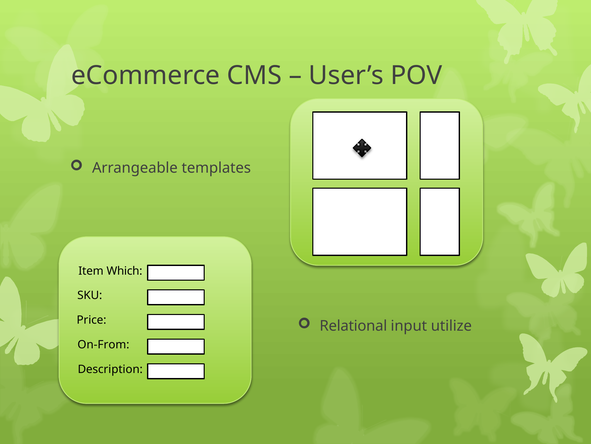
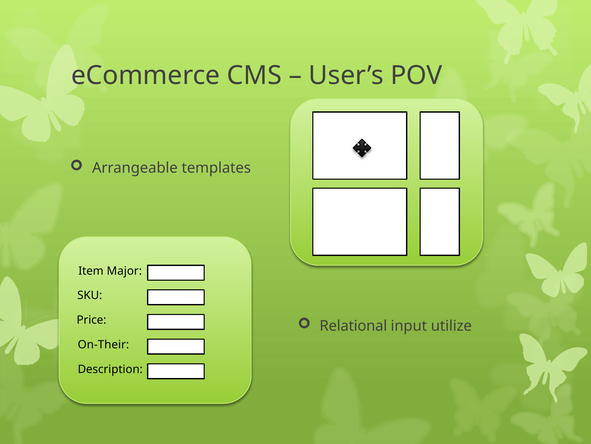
Which: Which -> Major (124, 271)
On-From: On-From -> On-Their (103, 344)
